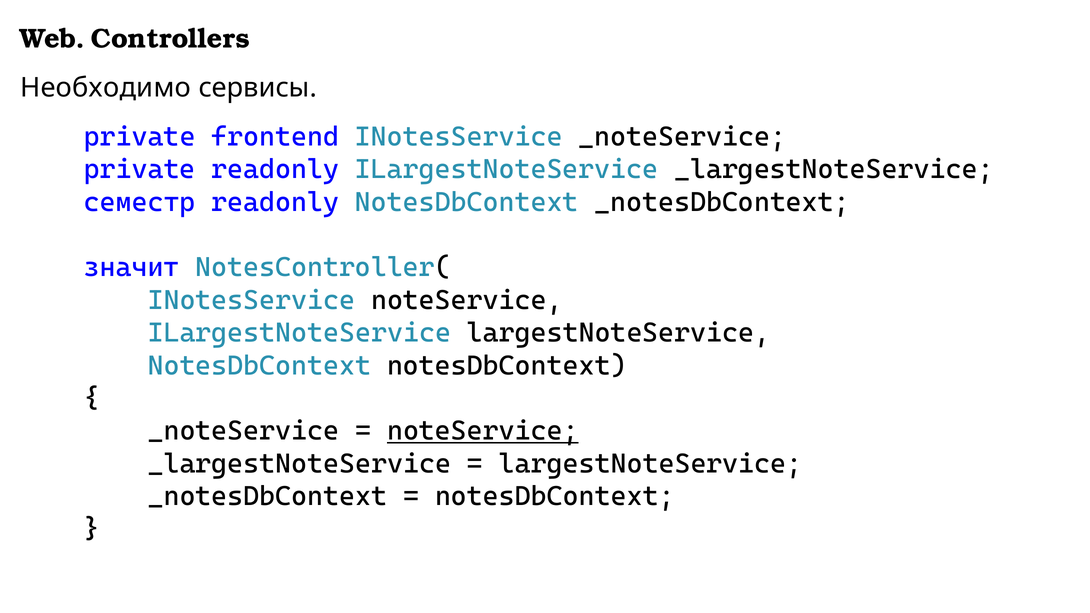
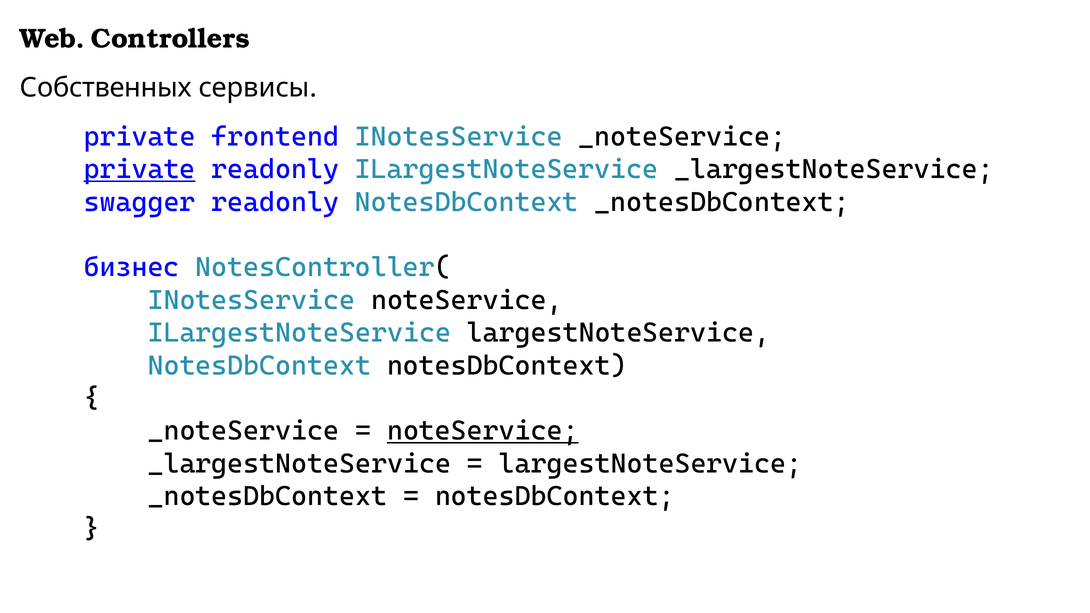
Необходимо: Необходимо -> Собственных (106, 88)
private underline: none -> present (140, 169)
семестр: семестр -> swagger (140, 202)
значит: значит -> бизнес (132, 268)
